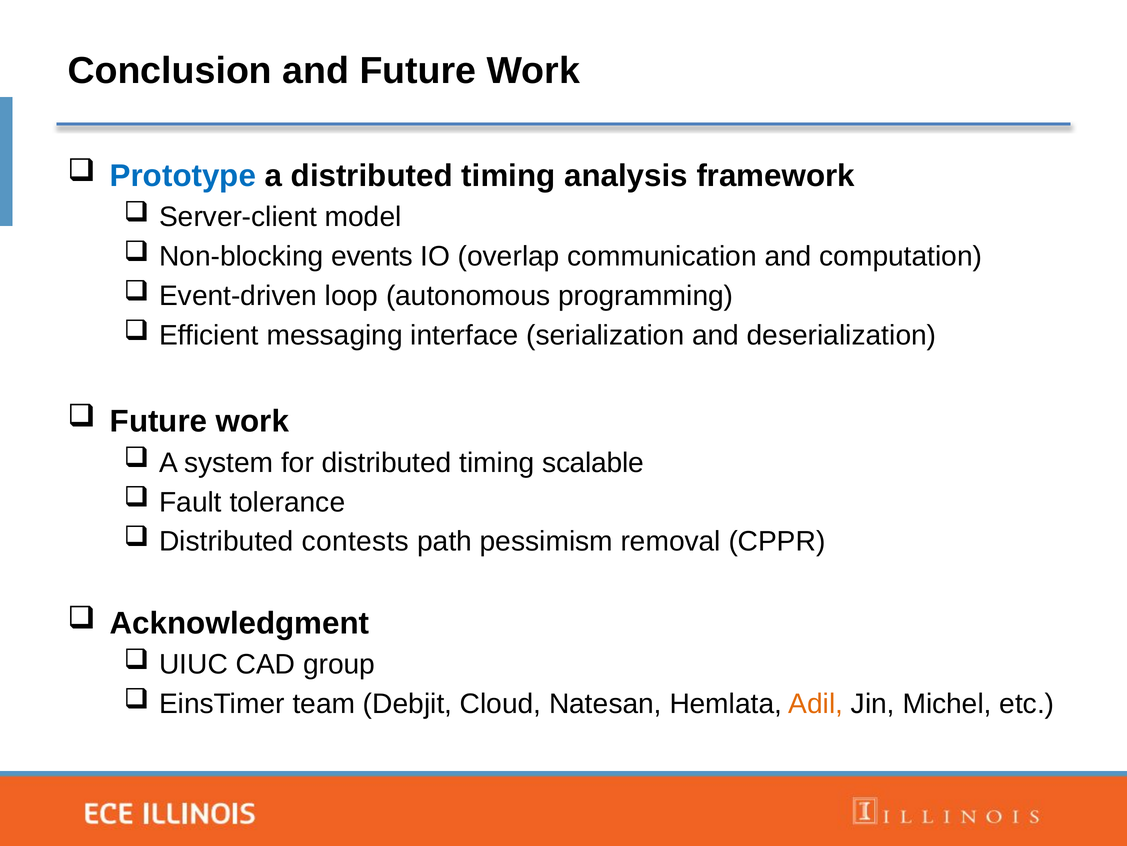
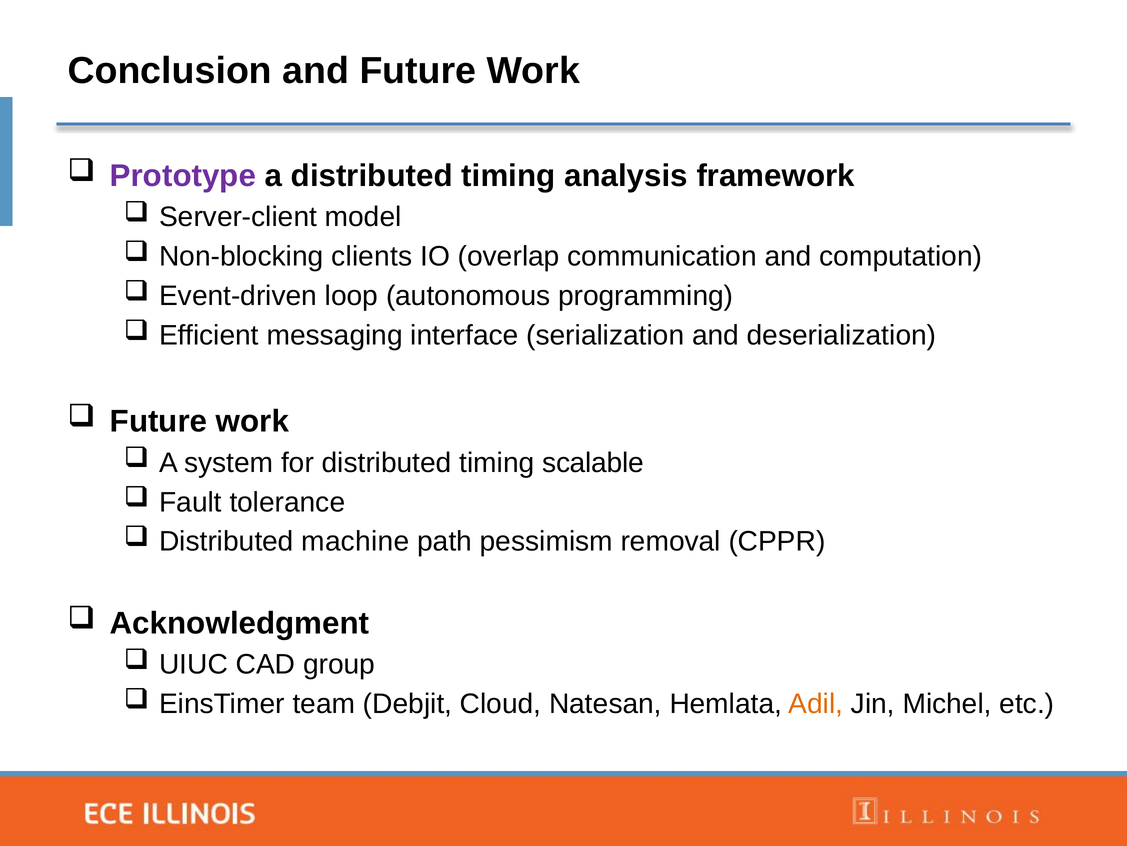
Prototype colour: blue -> purple (183, 176)
events: events -> clients (372, 256)
contests: contests -> machine (355, 541)
